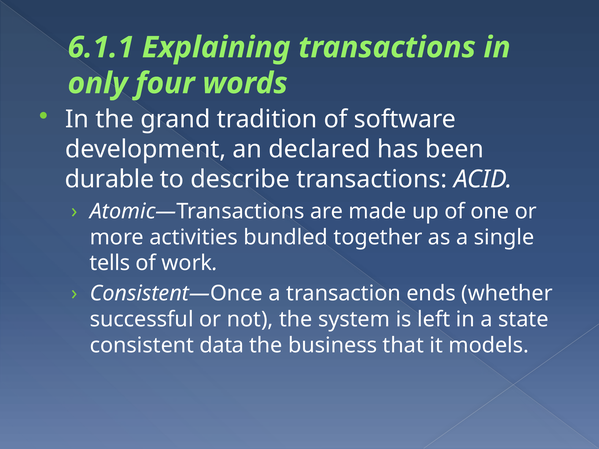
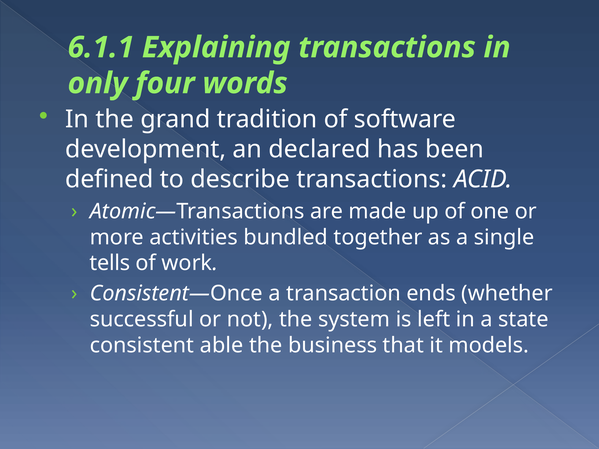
durable: durable -> defined (109, 179)
data: data -> able (222, 345)
